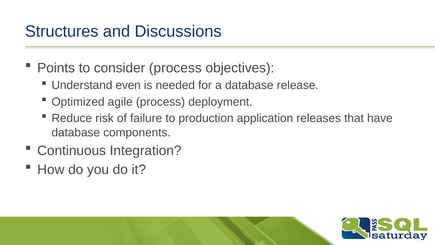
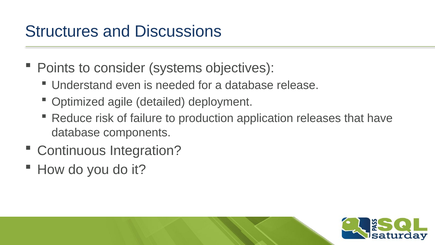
consider process: process -> systems (175, 68)
agile process: process -> detailed (160, 102)
